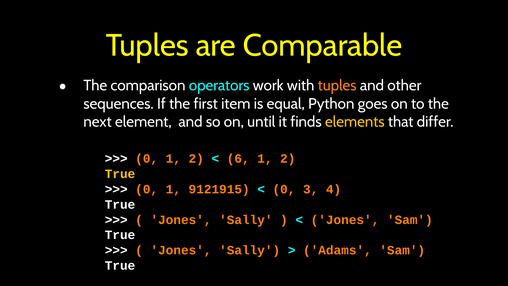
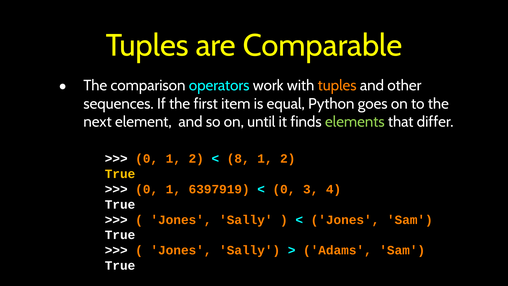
elements colour: yellow -> light green (355, 122)
6: 6 -> 8 (238, 159)
9121915: 9121915 -> 6397919 (219, 189)
